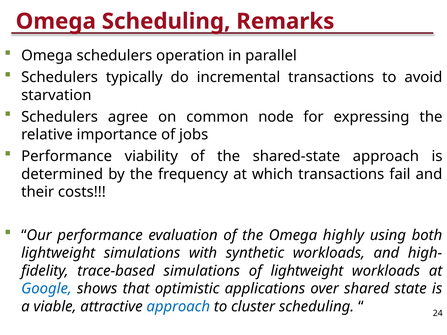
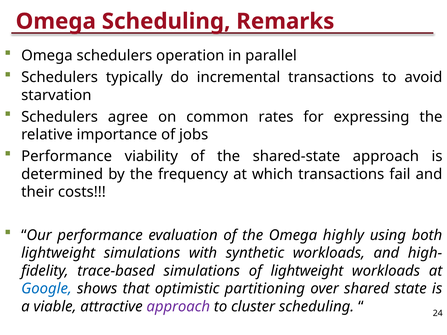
node: node -> rates (276, 117)
applications: applications -> partitioning (265, 289)
approach colour: blue -> purple (178, 307)
